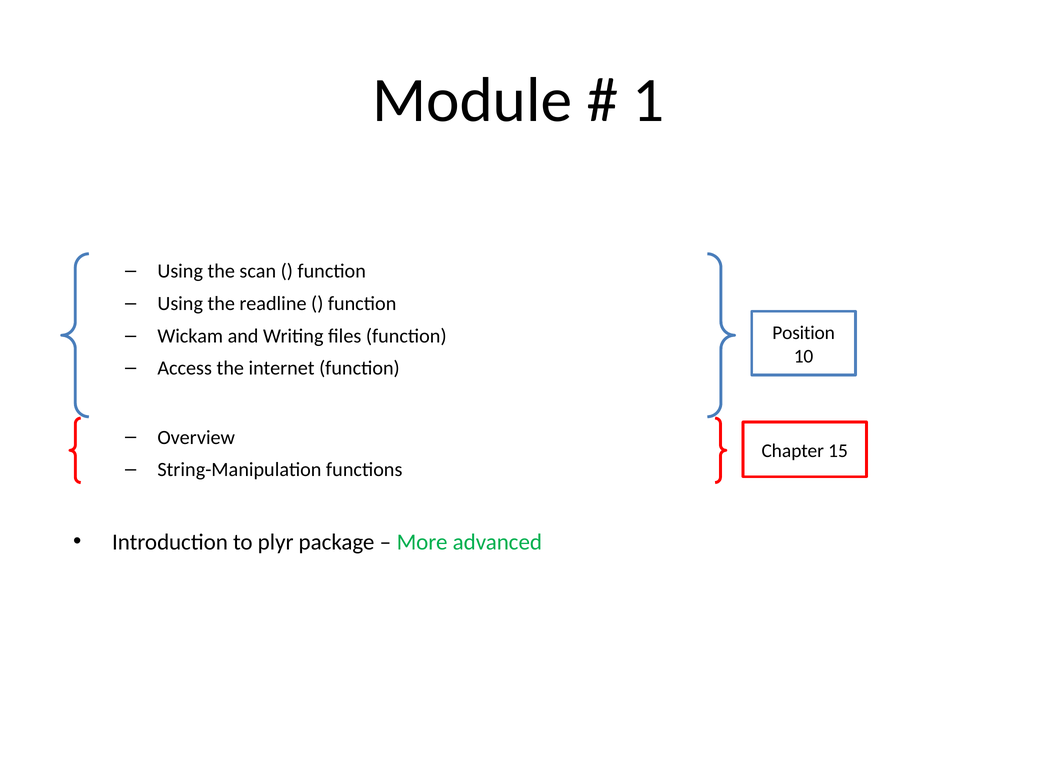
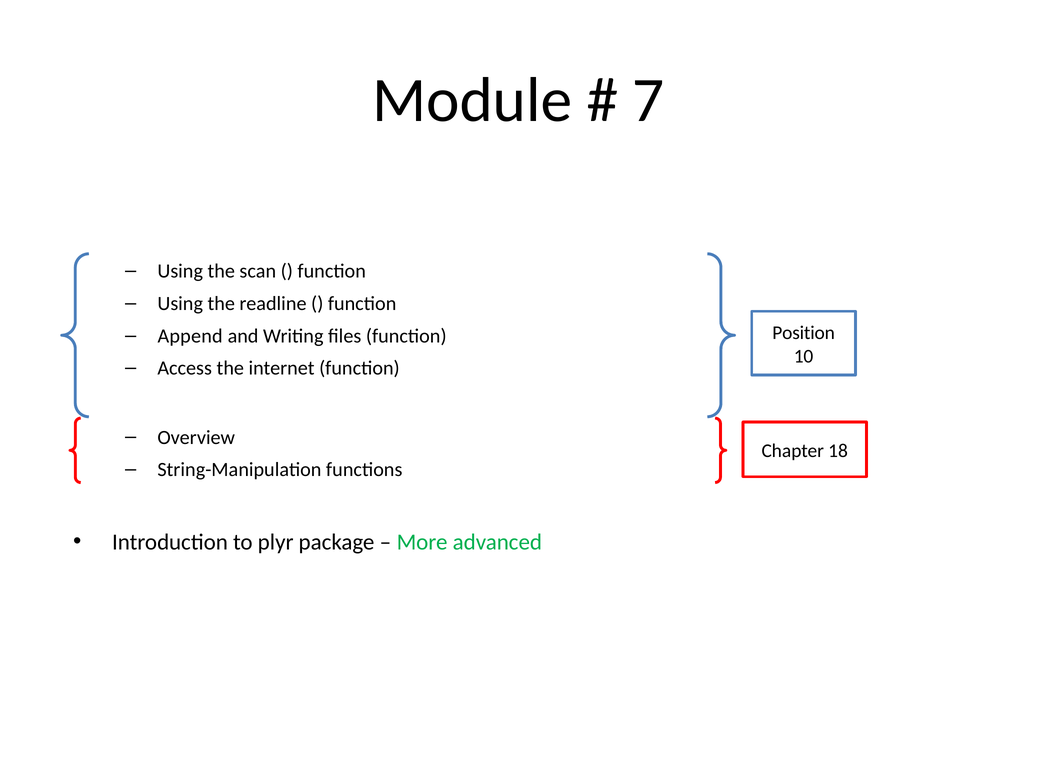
1: 1 -> 7 (648, 100)
Wickam: Wickam -> Append (190, 336)
15: 15 -> 18 (838, 451)
